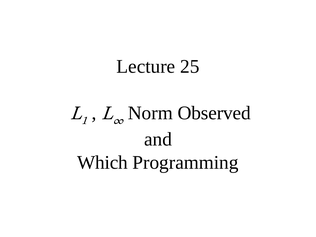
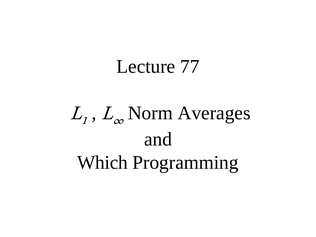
25: 25 -> 77 (190, 67)
Observed: Observed -> Averages (214, 113)
